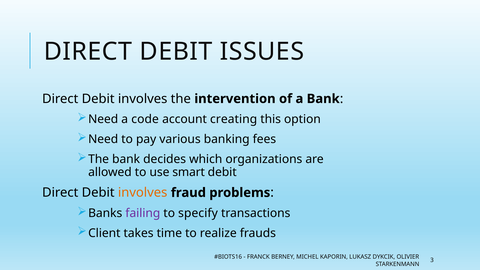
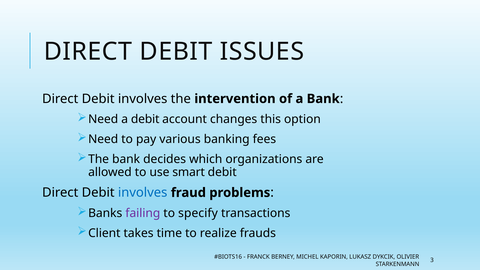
a code: code -> debit (145, 119)
creating: creating -> changes (234, 119)
involves colour: orange -> blue (143, 193)
